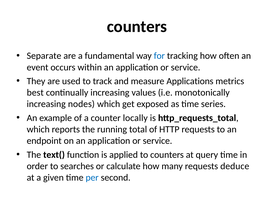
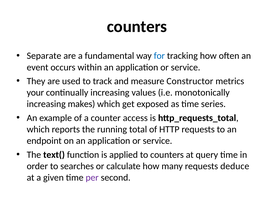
Applications: Applications -> Constructor (190, 81)
best: best -> your (35, 92)
nodes: nodes -> makes (81, 104)
locally: locally -> access (135, 118)
per colour: blue -> purple (92, 177)
